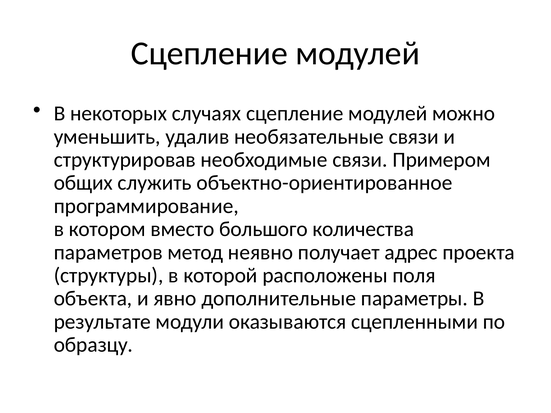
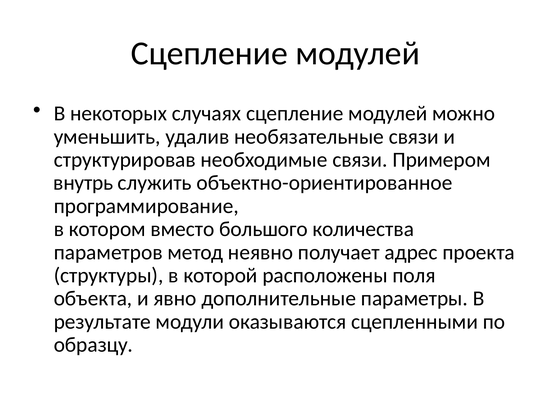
общих: общих -> внутрь (83, 183)
